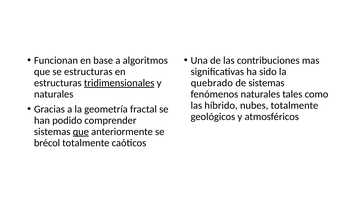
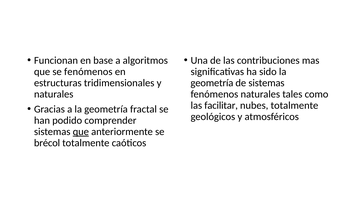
se estructuras: estructuras -> fenómenos (88, 72)
tridimensionales underline: present -> none (119, 83)
quebrado: quebrado -> geometría (212, 83)
híbrido: híbrido -> facilitar (221, 106)
